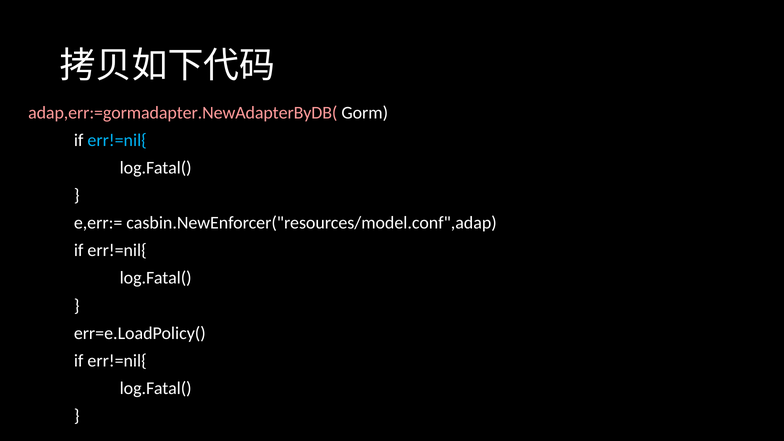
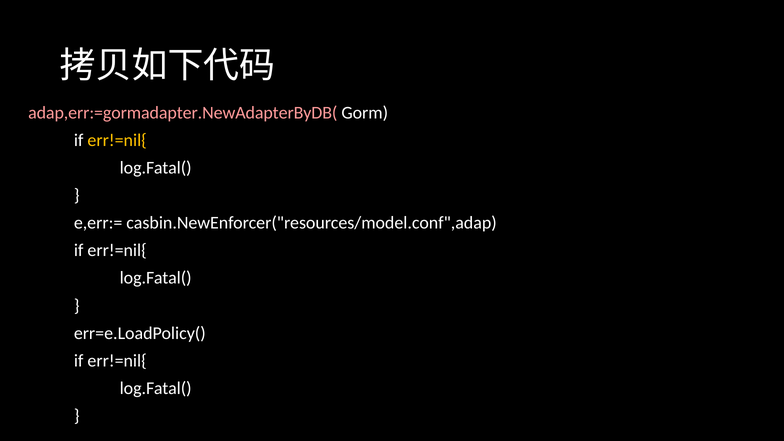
err!=nil{ colour: light blue -> yellow (117, 140)
